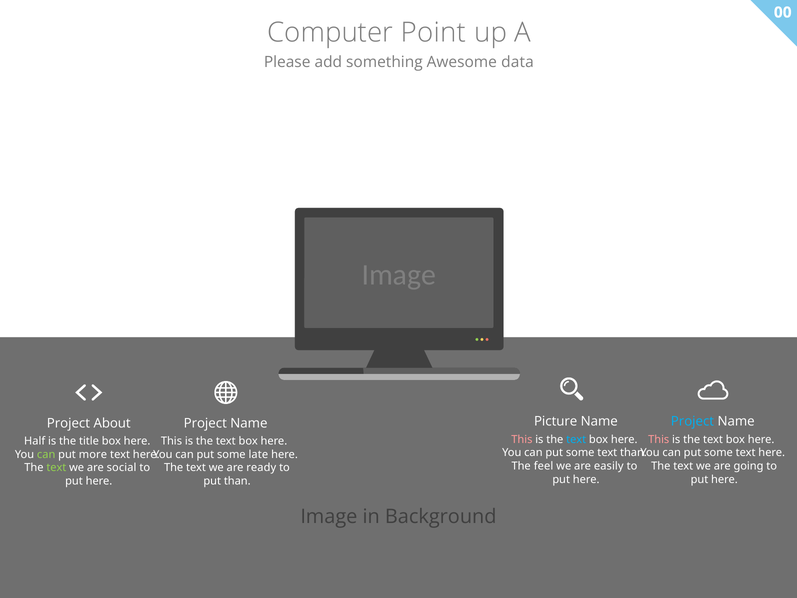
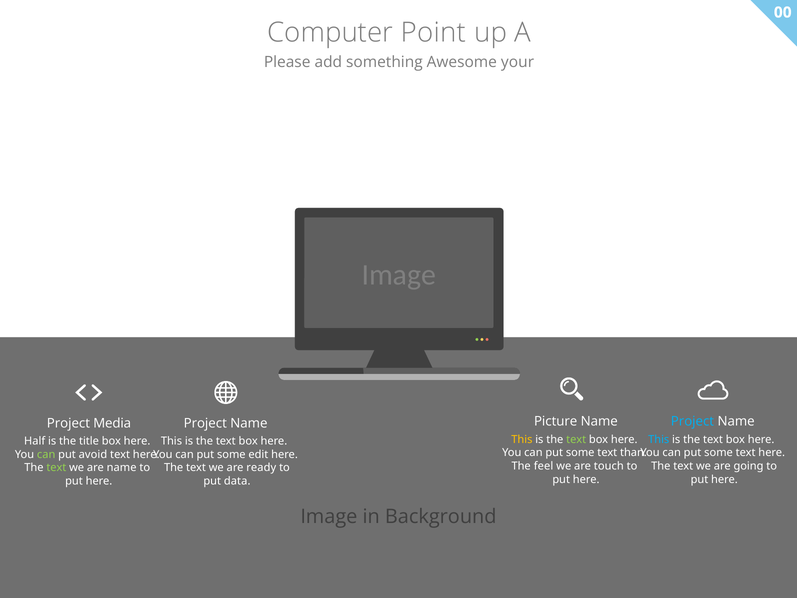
data: data -> your (518, 62)
About: About -> Media (112, 423)
This colour: pink -> yellow (522, 439)
text colour: light blue -> light green (576, 439)
This colour: pink -> light blue (659, 439)
more: more -> avoid (93, 454)
late: late -> edit (258, 454)
easily: easily -> touch (609, 466)
are social: social -> name (122, 468)
put than: than -> data (237, 481)
